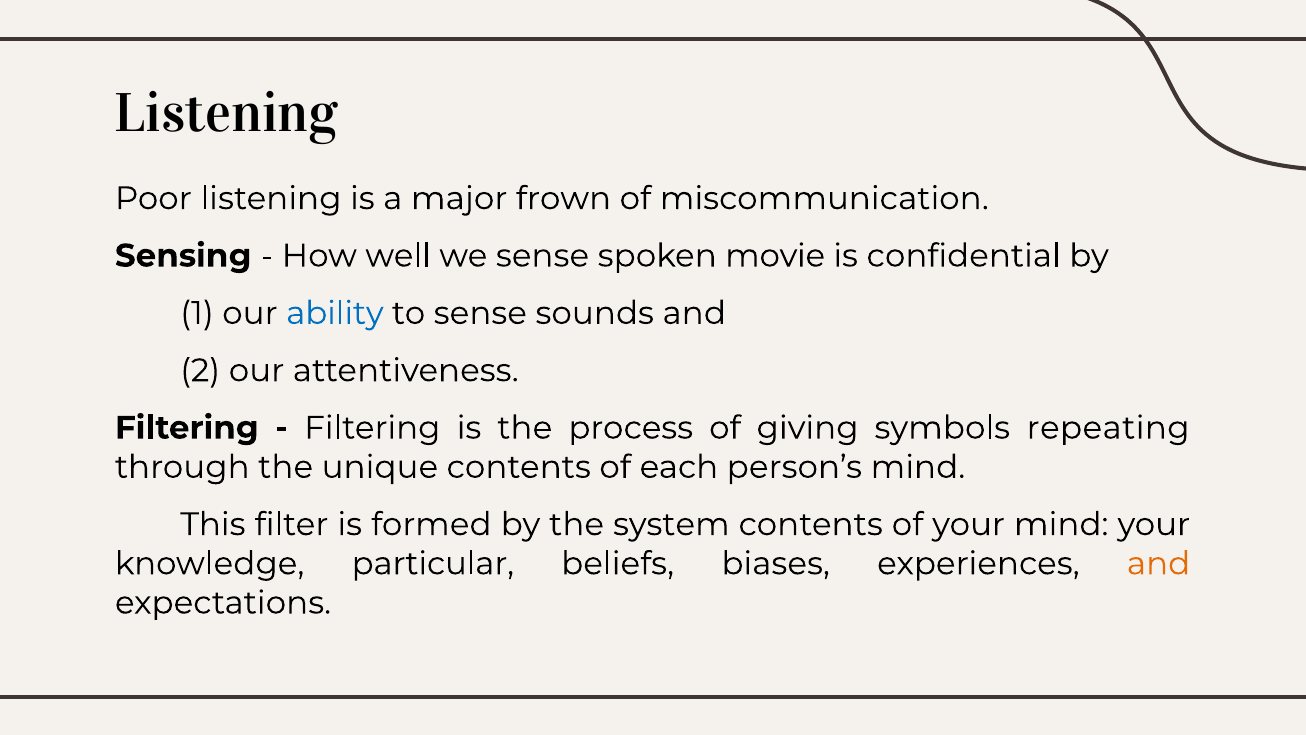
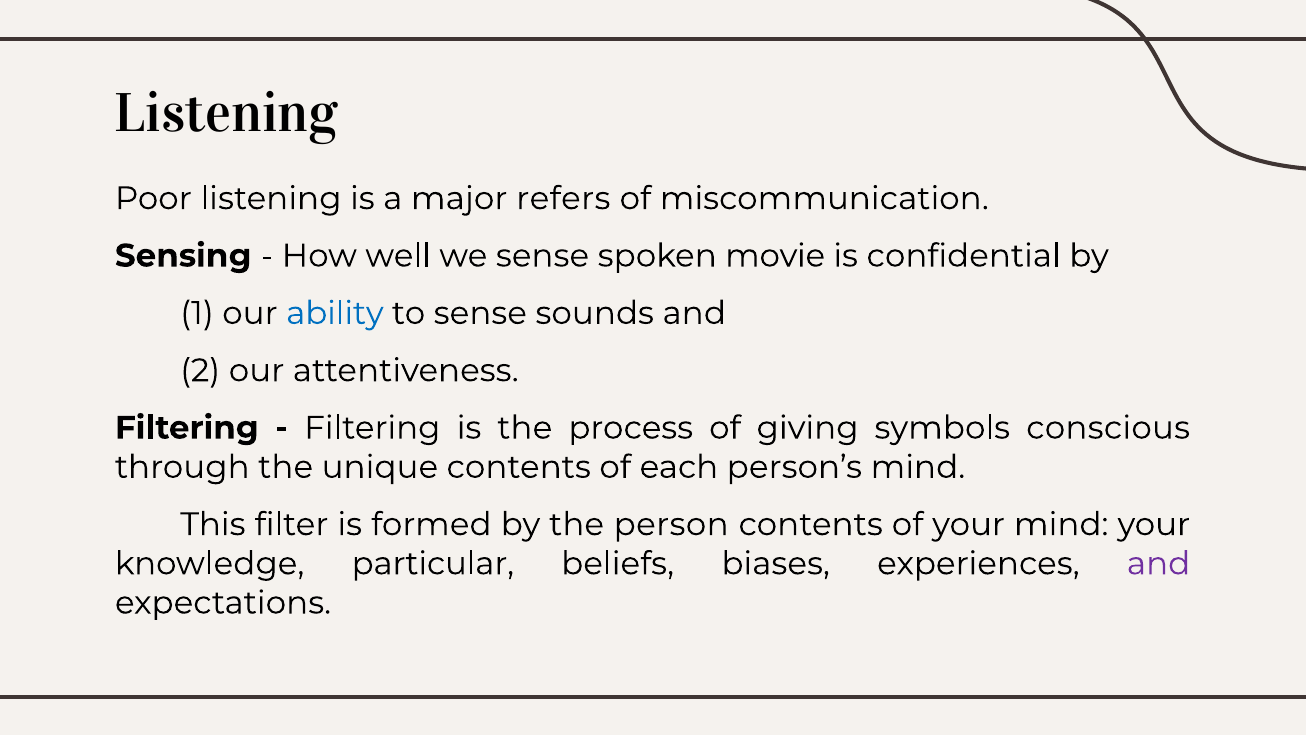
frown: frown -> refers (563, 198)
repeating: repeating -> conscious (1108, 428)
system: system -> person (671, 524)
and colour: orange -> purple (1159, 563)
